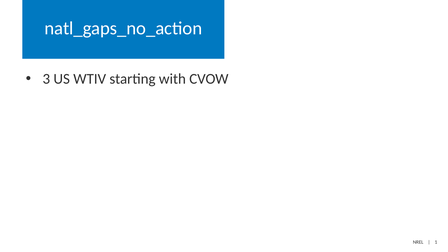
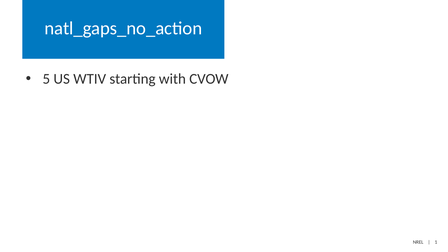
3: 3 -> 5 (46, 79)
